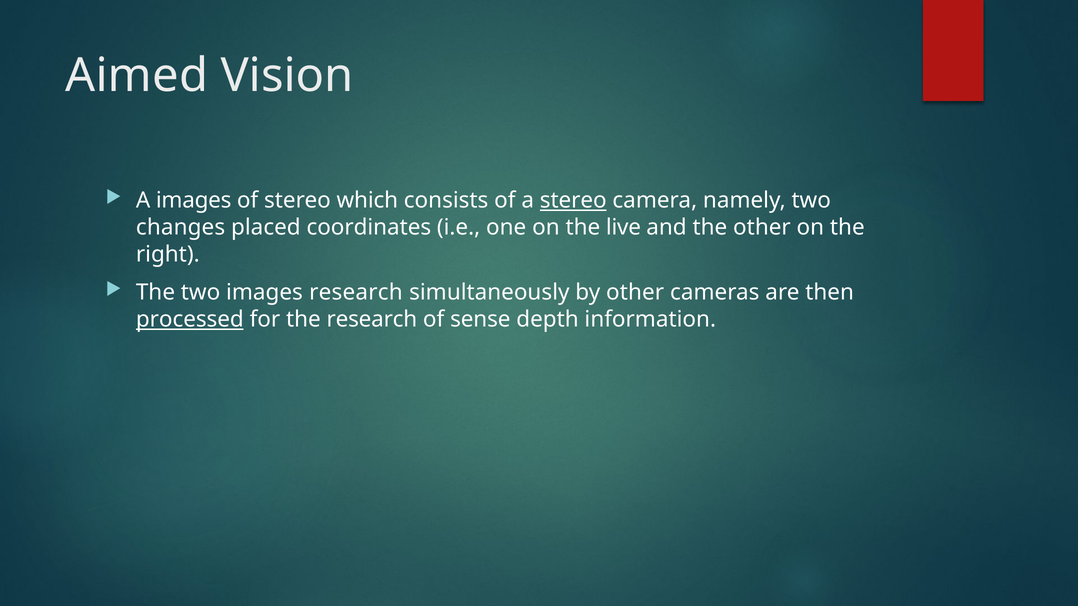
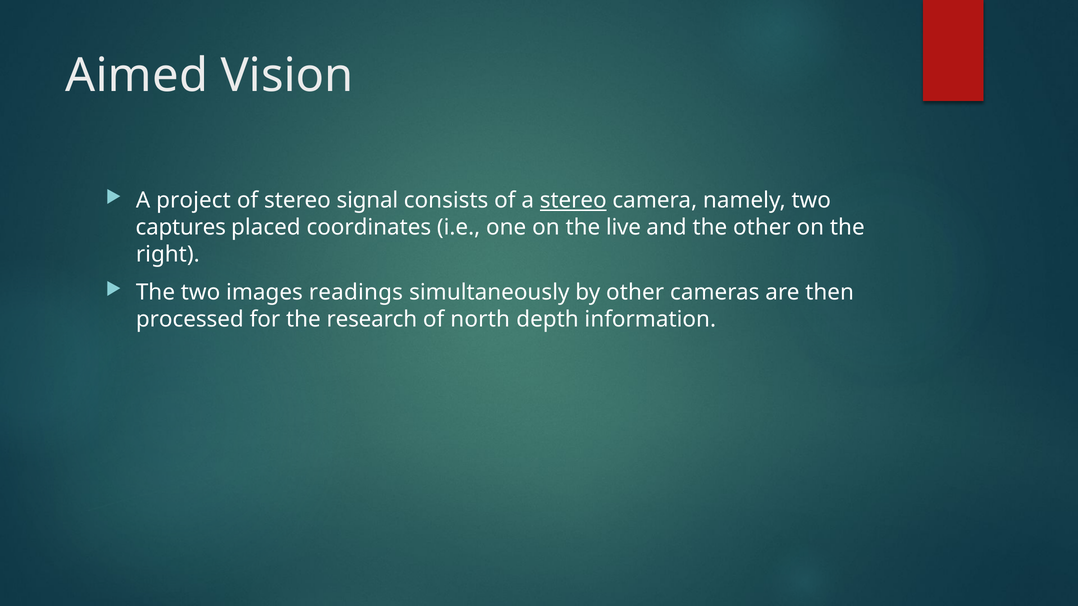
A images: images -> project (194, 201)
which: which -> signal (367, 201)
changes: changes -> captures (181, 228)
images research: research -> readings (356, 293)
processed underline: present -> none (190, 320)
sense: sense -> north (480, 320)
